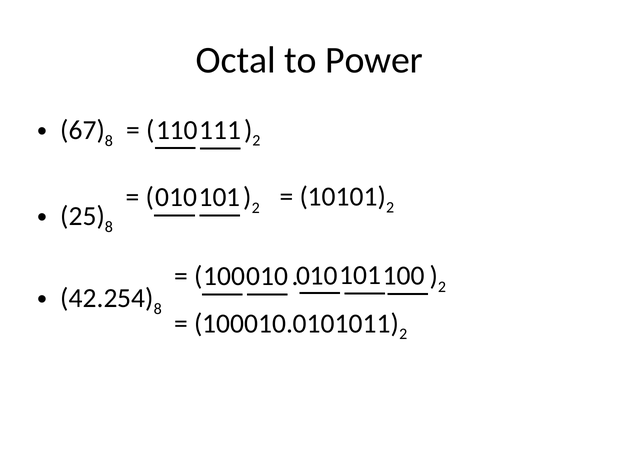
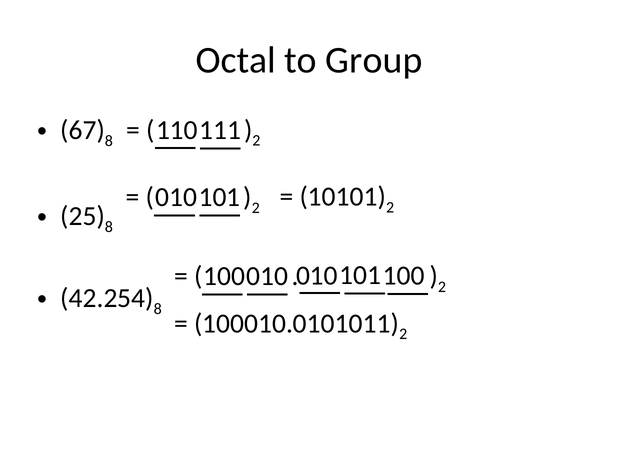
Power: Power -> Group (374, 60)
